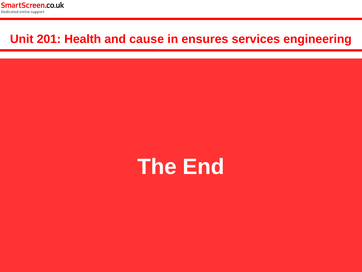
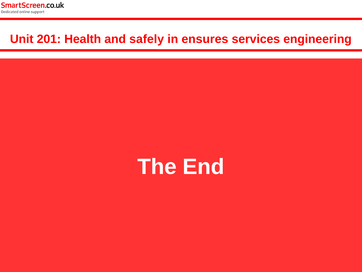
cause: cause -> safely (147, 39)
